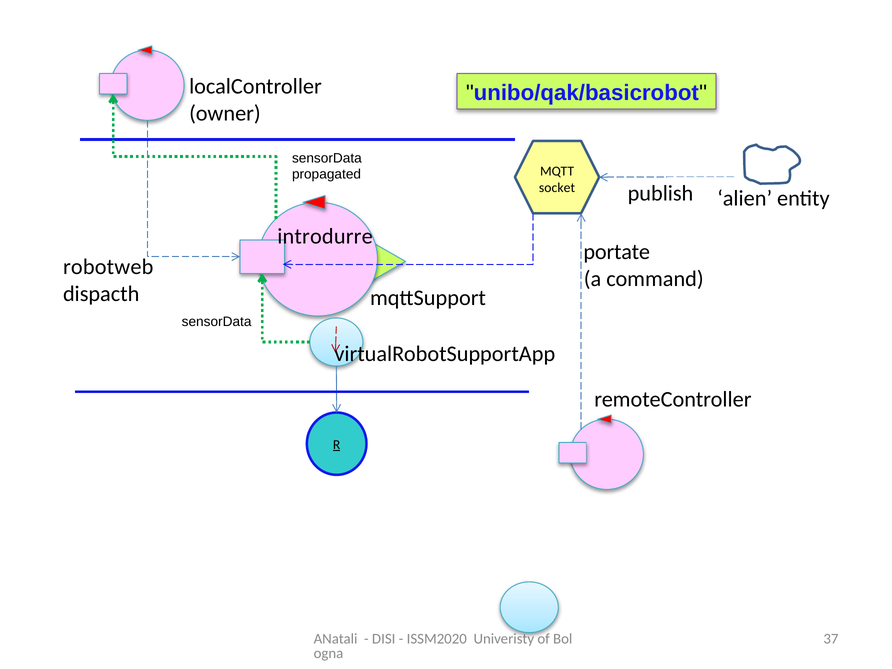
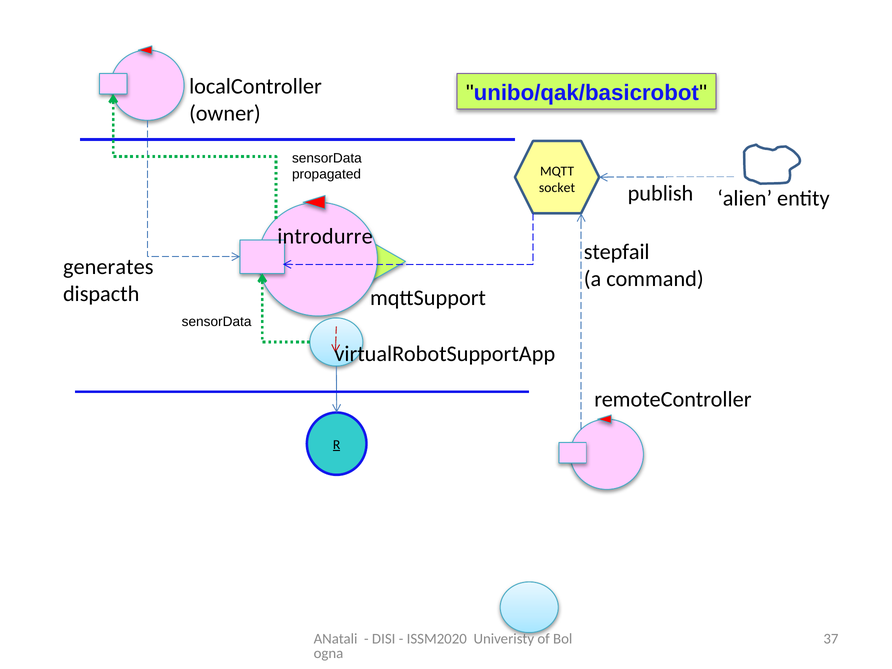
portate: portate -> stepfail (617, 252)
robotweb: robotweb -> generates (108, 267)
